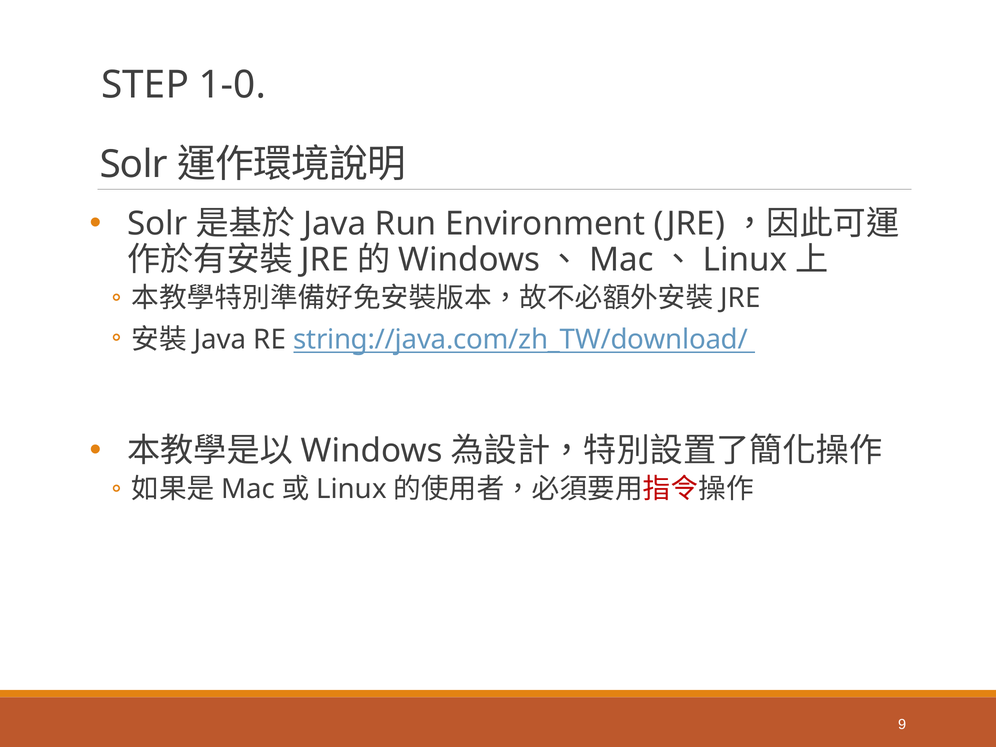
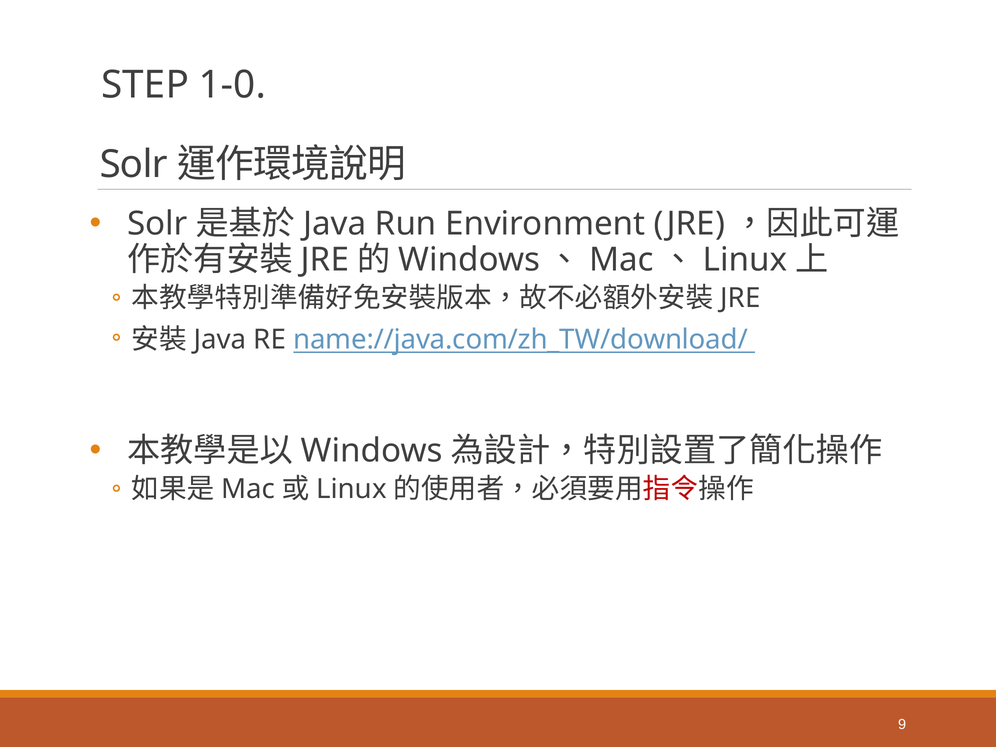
string://java.com/zh_TW/download/: string://java.com/zh_TW/download/ -> name://java.com/zh_TW/download/ (521, 340)
